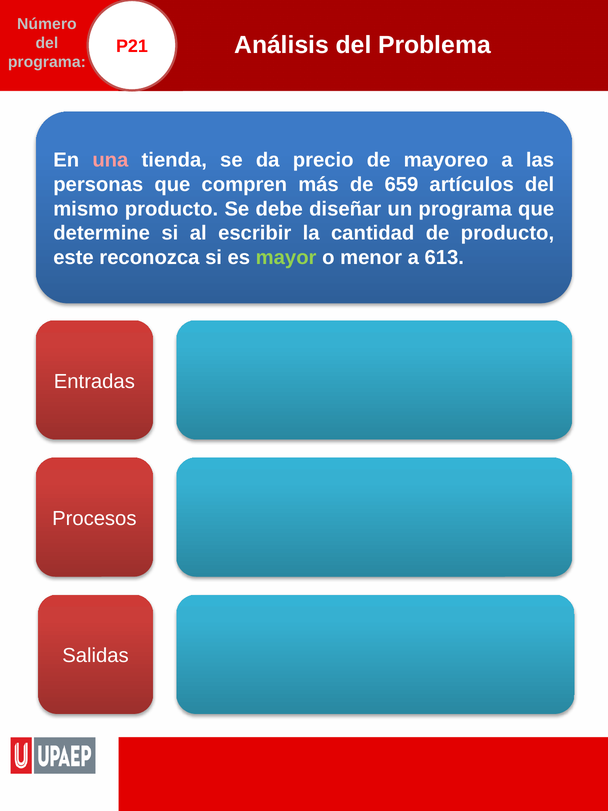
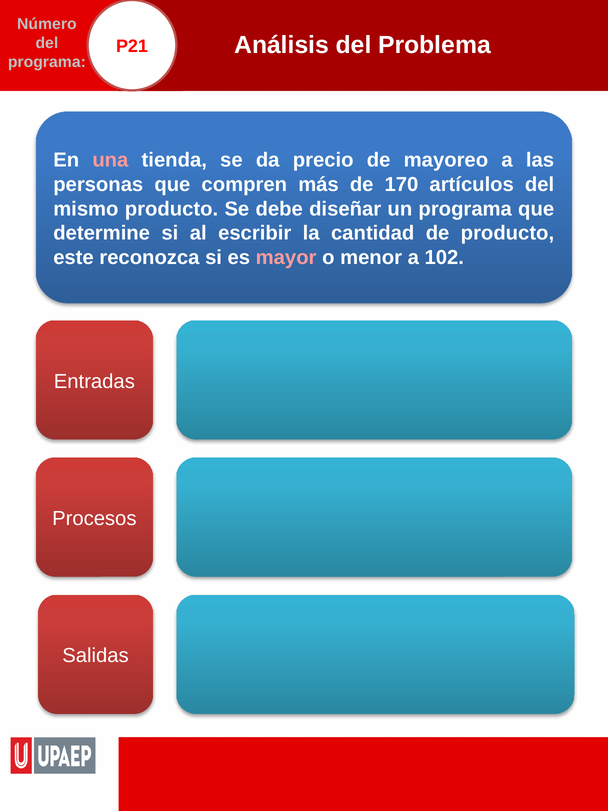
659: 659 -> 170 (401, 185)
mayor colour: light green -> pink (286, 257)
613: 613 -> 102 (444, 257)
